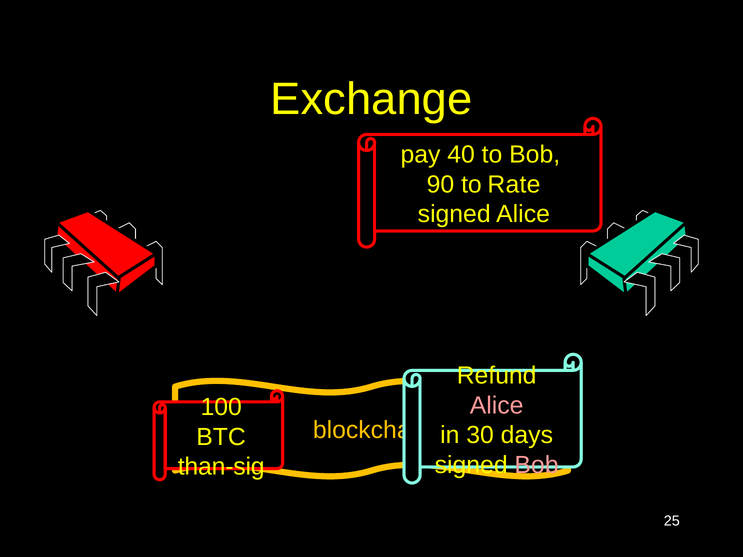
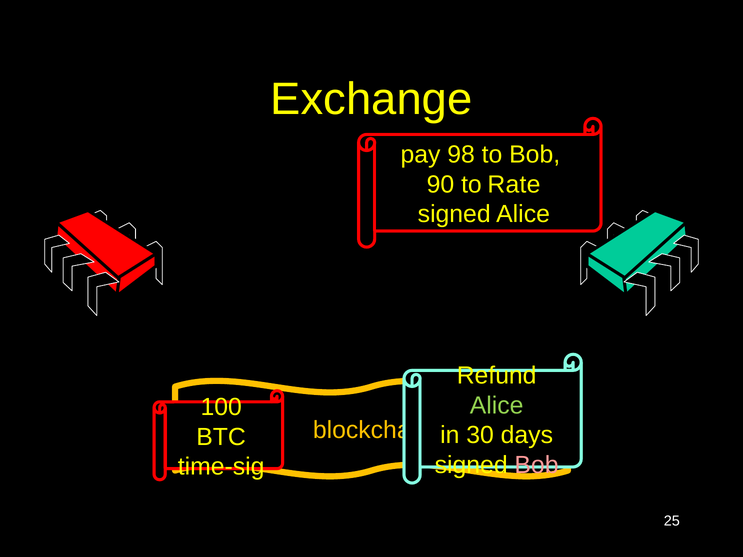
40: 40 -> 98 (461, 155)
Alice colour: pink -> light green (497, 406)
than-sig: than-sig -> time-sig (221, 467)
